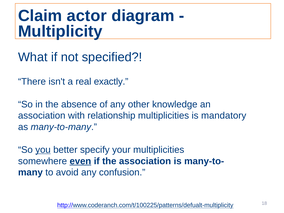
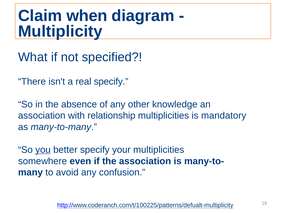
actor: actor -> when (87, 16)
real exactly: exactly -> specify (111, 82)
even underline: present -> none (80, 161)
